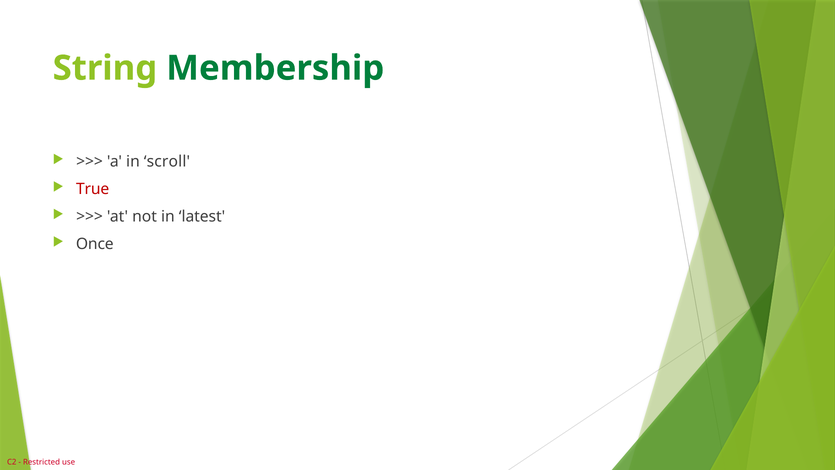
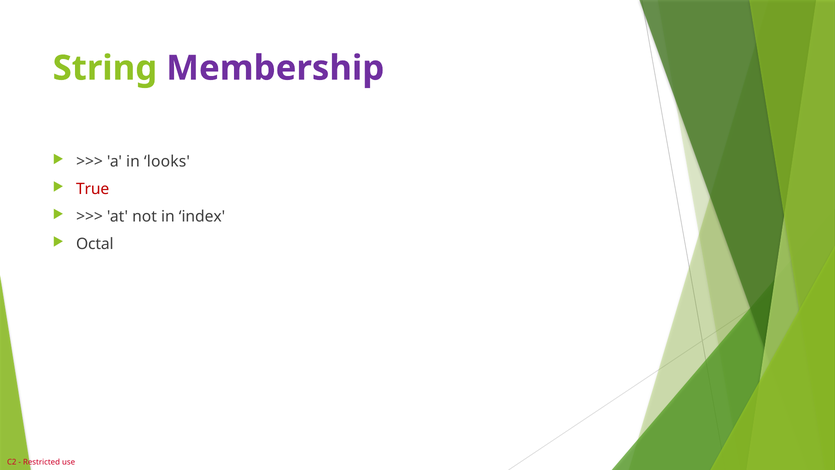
Membership colour: green -> purple (275, 68)
scroll: scroll -> looks (167, 162)
latest: latest -> index (202, 217)
Once: Once -> Octal (95, 244)
